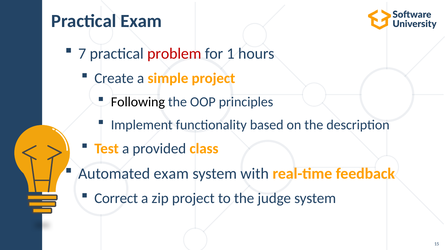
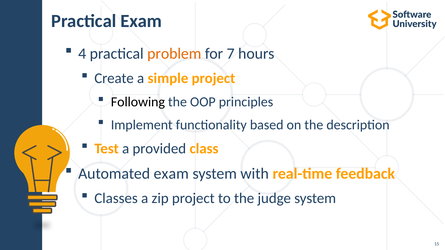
7: 7 -> 4 (82, 54)
problem colour: red -> orange (174, 54)
1: 1 -> 7 (231, 54)
Correct: Correct -> Classes (116, 199)
